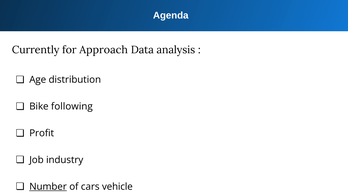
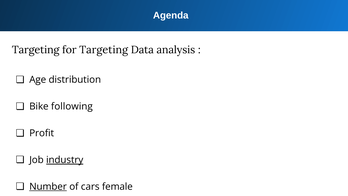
Currently: Currently -> Targeting (36, 50)
for Approach: Approach -> Targeting (104, 50)
industry underline: none -> present (65, 160)
vehicle: vehicle -> female (117, 186)
